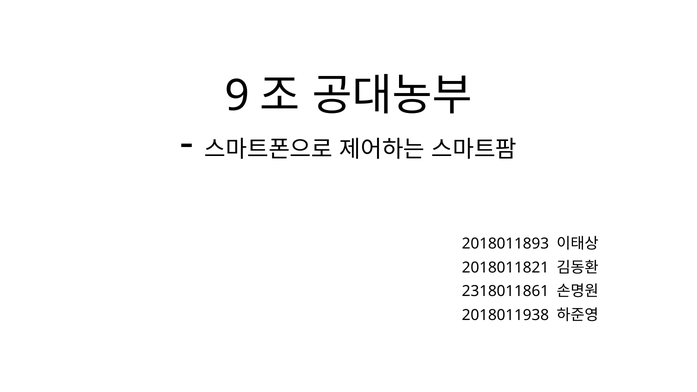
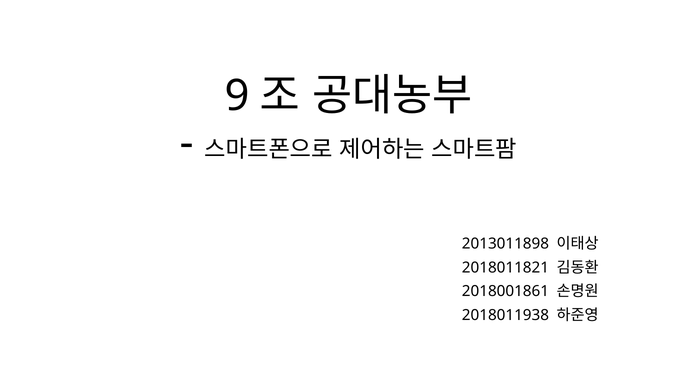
2018011893: 2018011893 -> 2013011898 (505, 244)
2318011861: 2318011861 -> 2018001861 (505, 291)
